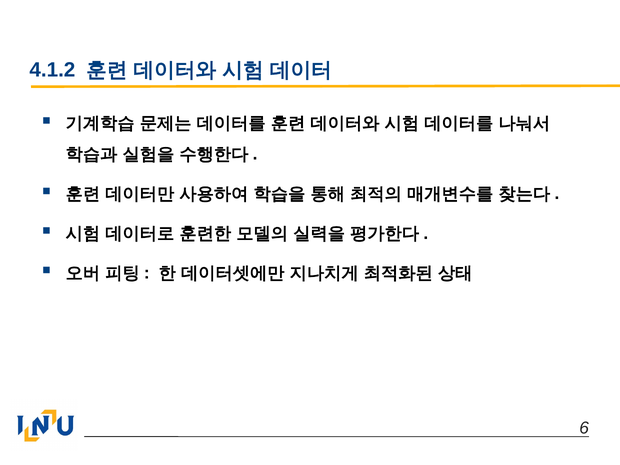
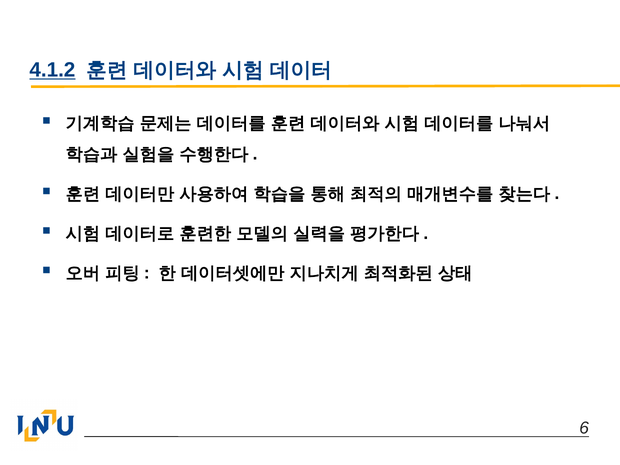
4.1.2 underline: none -> present (52, 70)
